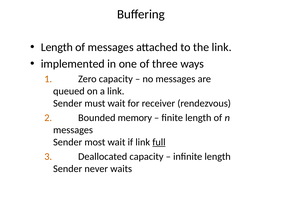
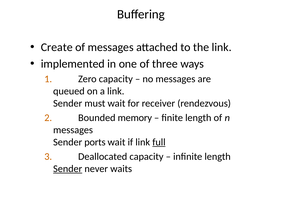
Length: Length -> Create (57, 47)
most: most -> ports (95, 142)
Sender underline: none -> present (68, 169)
